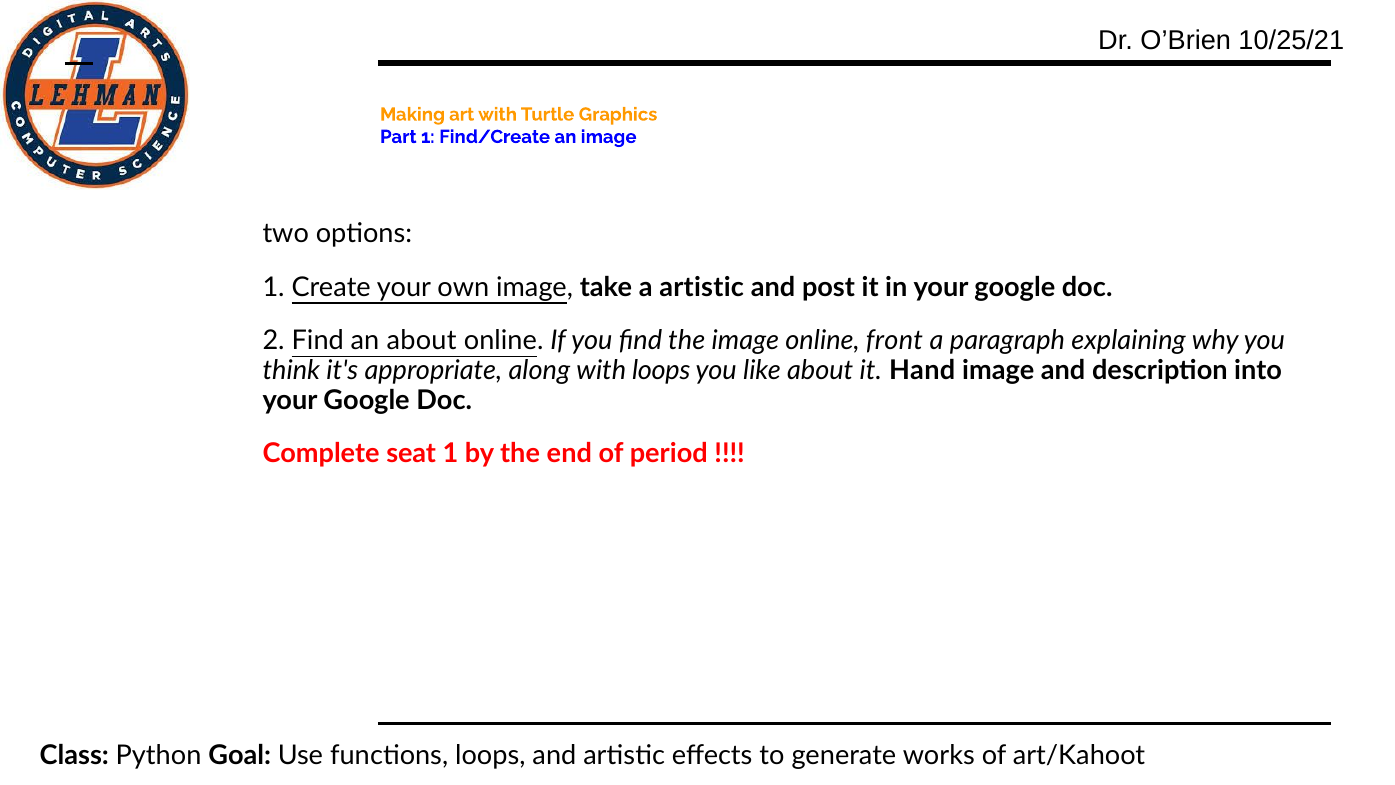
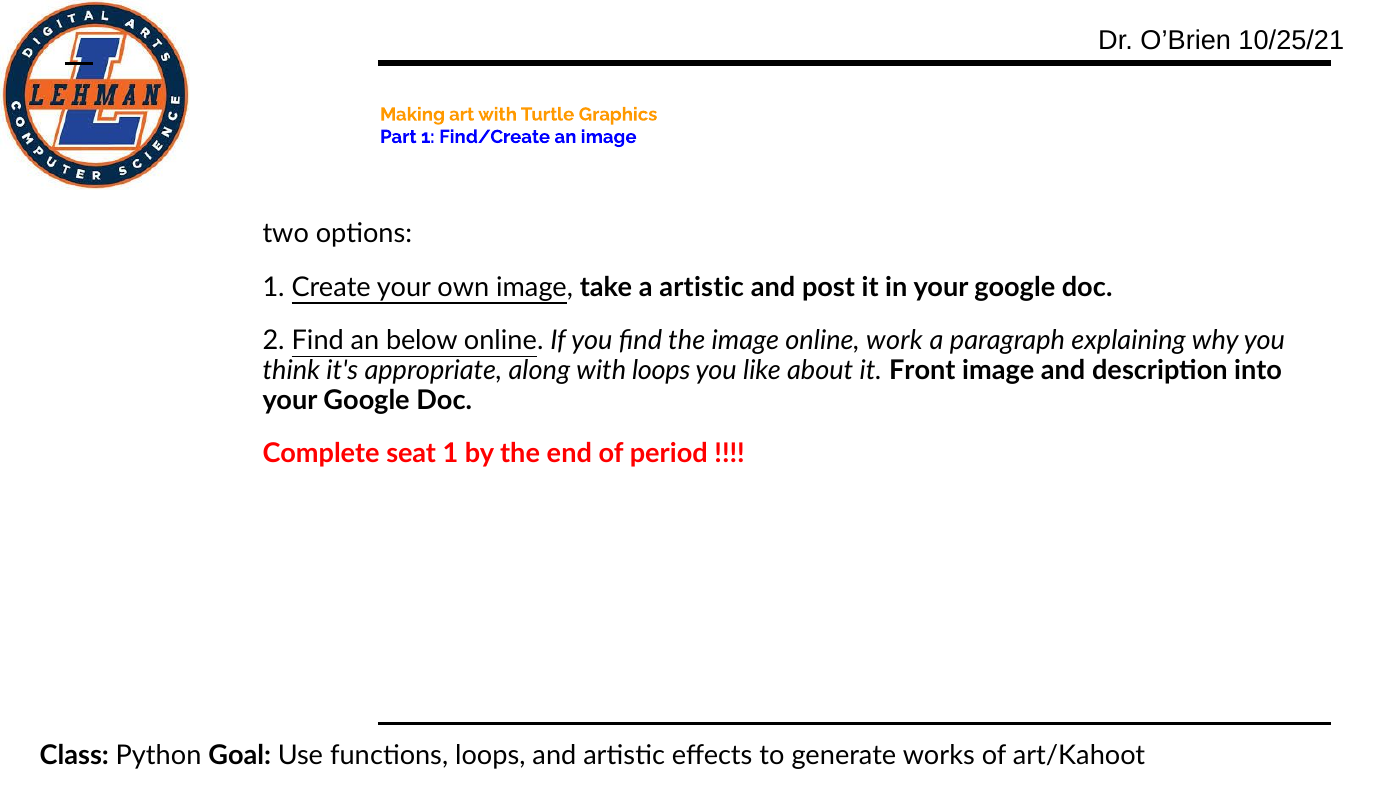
an about: about -> below (422, 340)
front: front -> work (894, 340)
Hand: Hand -> Front (922, 370)
